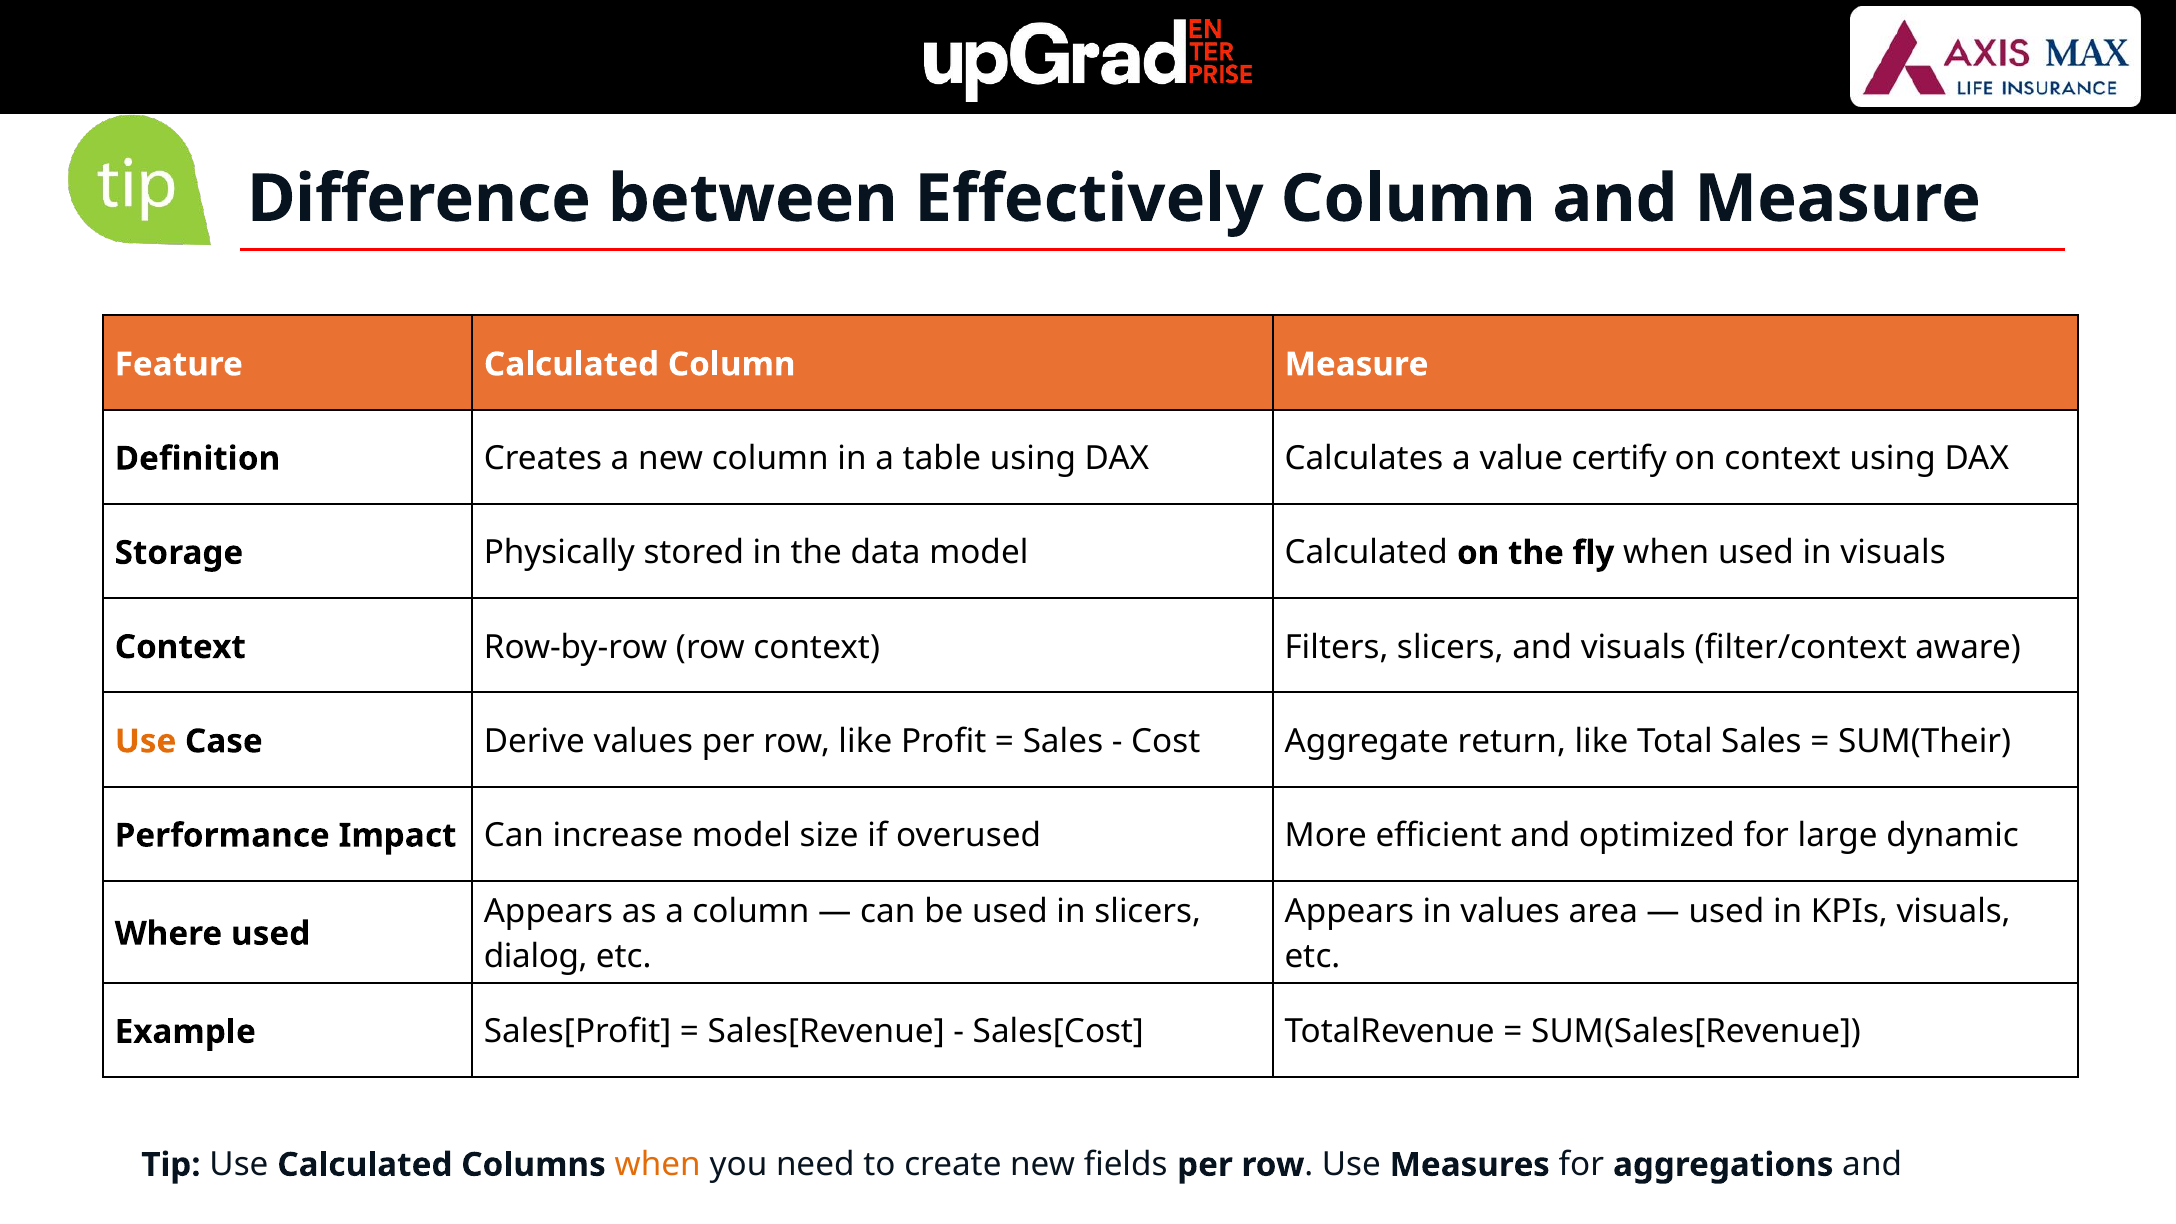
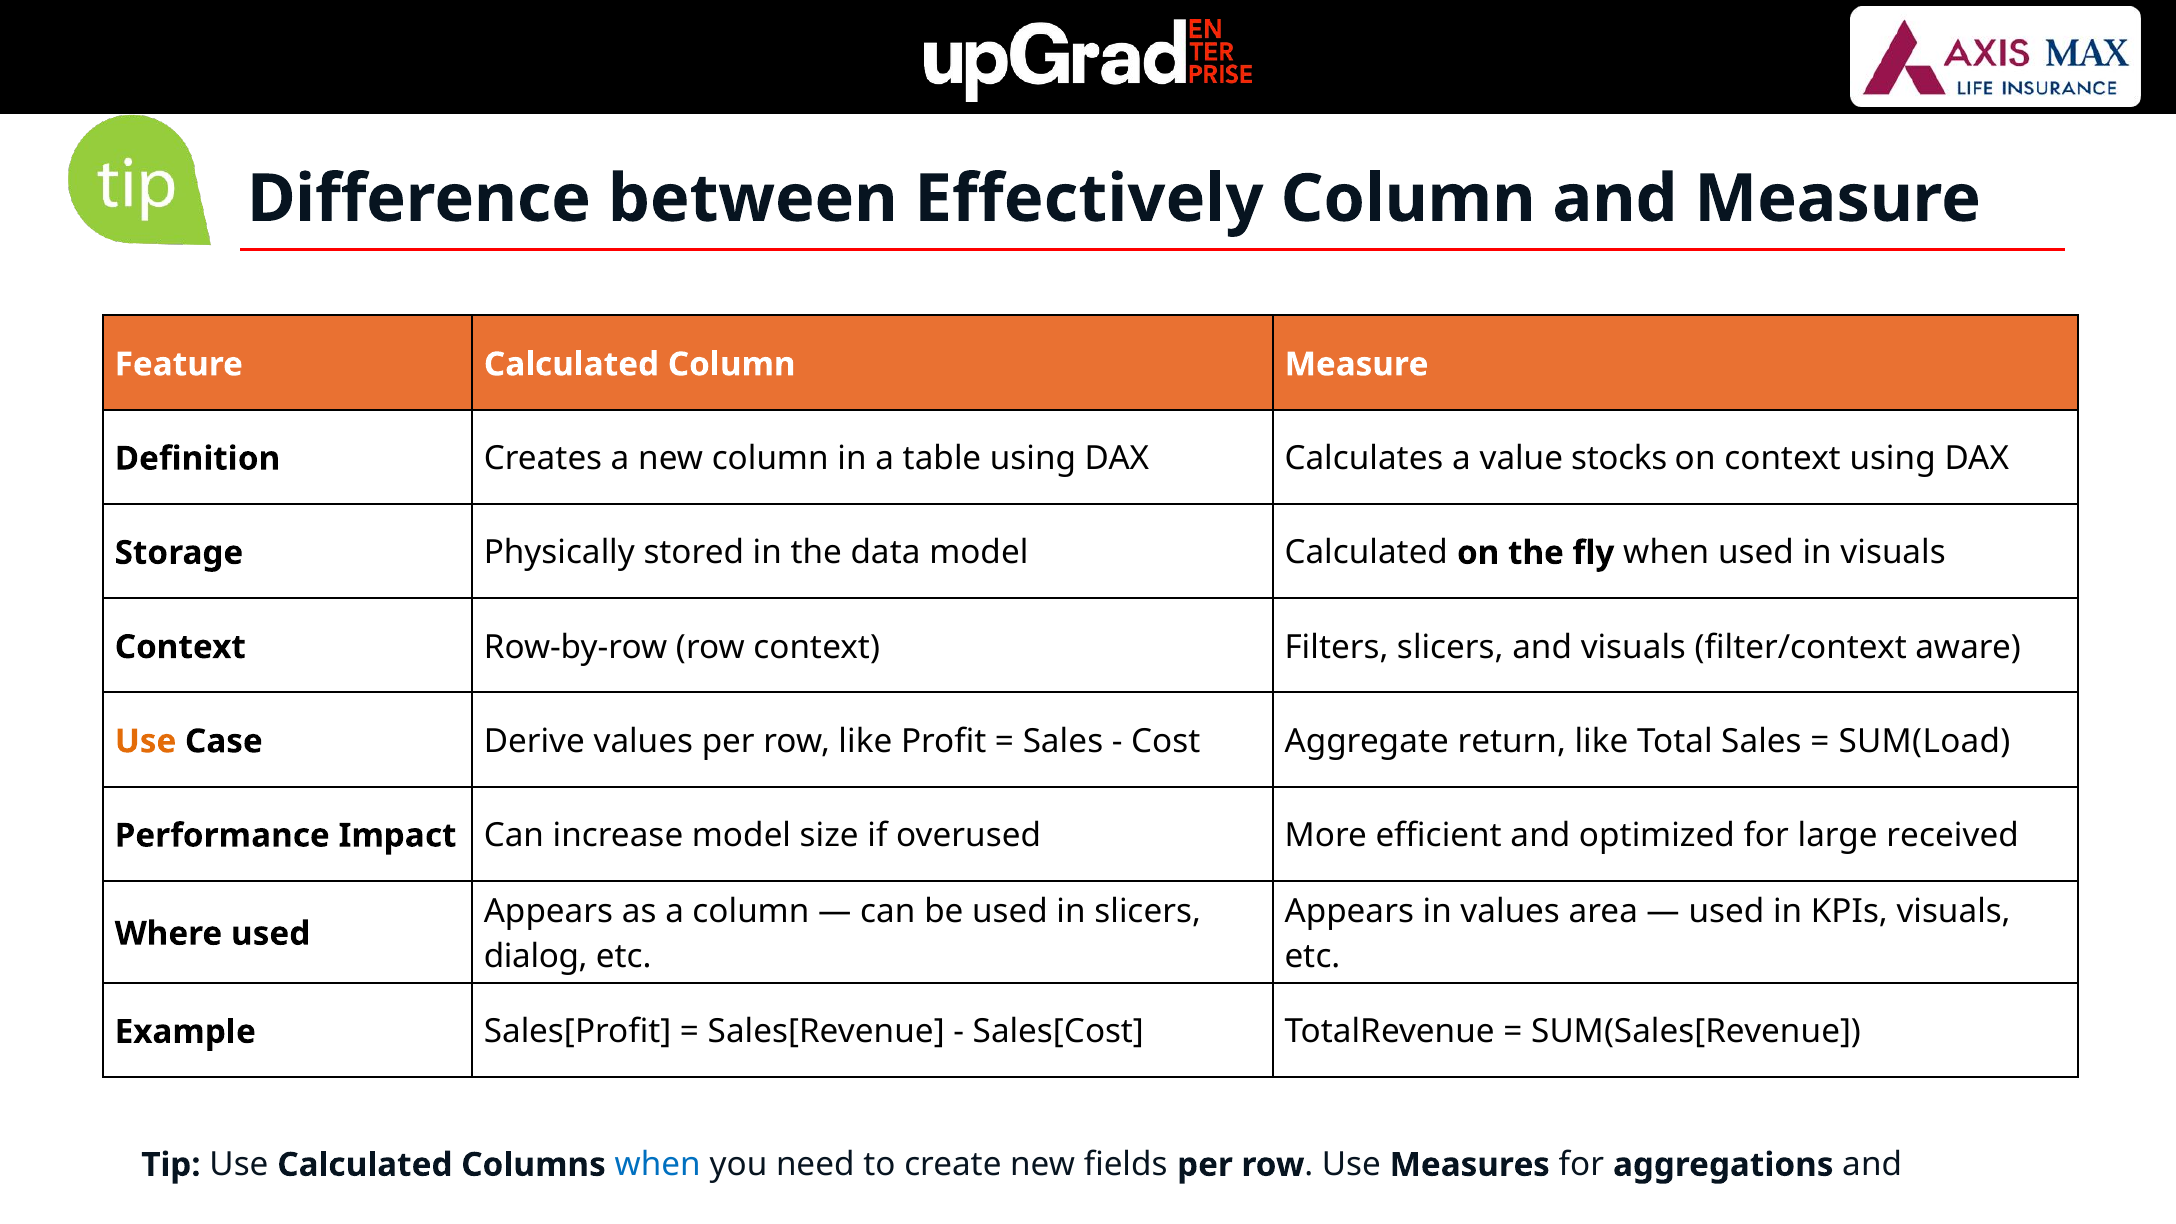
certify: certify -> stocks (1619, 459)
SUM(Their: SUM(Their -> SUM(Load (1924, 741)
dynamic: dynamic -> received (1953, 836)
when colour: orange -> blue (658, 1165)
